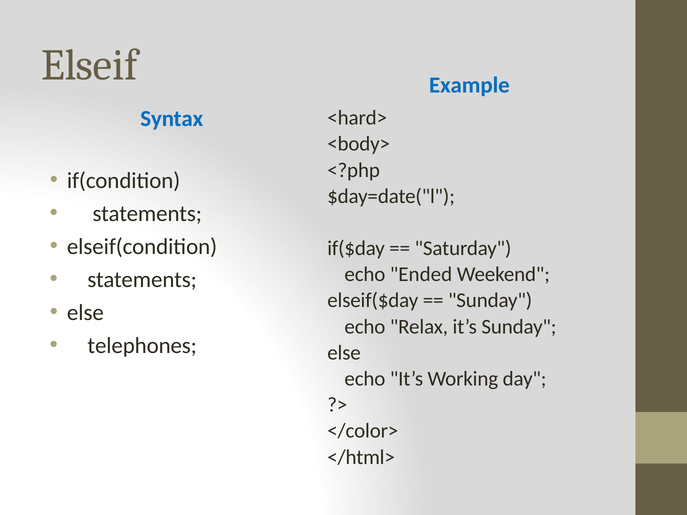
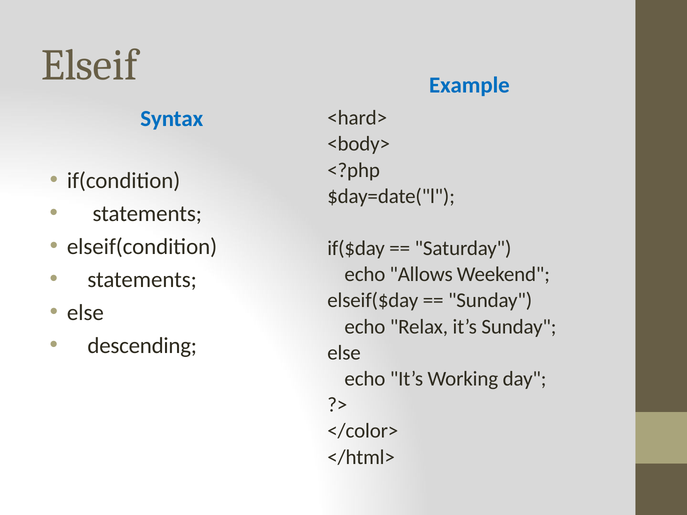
Ended: Ended -> Allows (421, 275)
telephones: telephones -> descending (142, 346)
